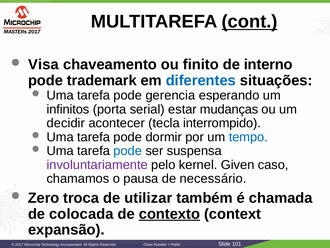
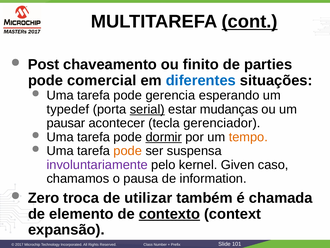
Visa: Visa -> Post (44, 64)
interno: interno -> parties (268, 64)
trademark: trademark -> comercial (102, 80)
infinitos: infinitos -> typedef (68, 109)
serial underline: none -> present (147, 109)
decidir: decidir -> pausar (66, 123)
interrompido: interrompido -> gerenciador (222, 123)
dormir underline: none -> present (164, 137)
tempo colour: blue -> orange (248, 137)
pode colour: blue -> orange (128, 151)
necessário: necessário -> information (213, 178)
colocada: colocada -> elemento (81, 213)
